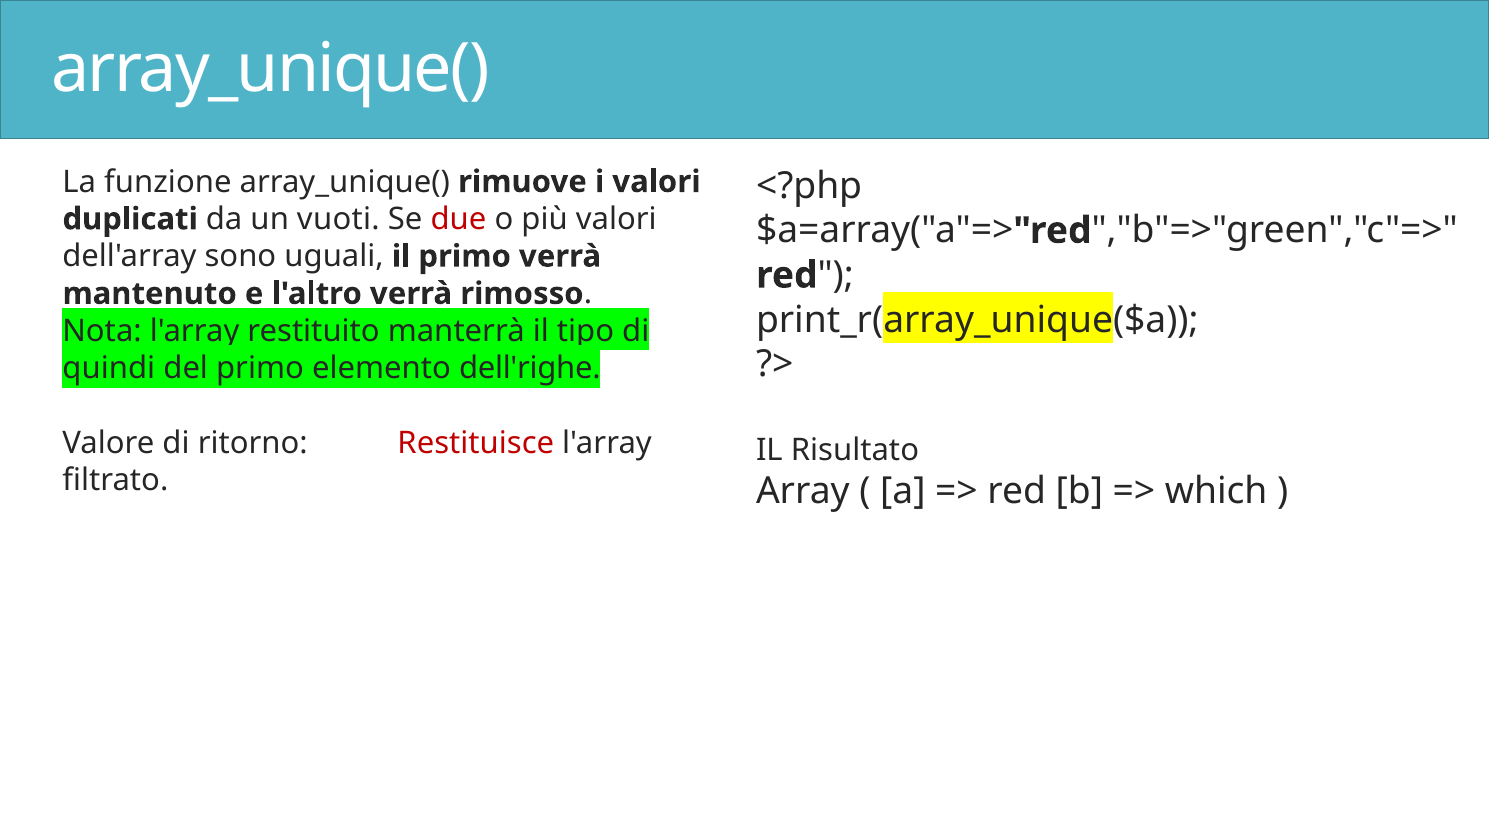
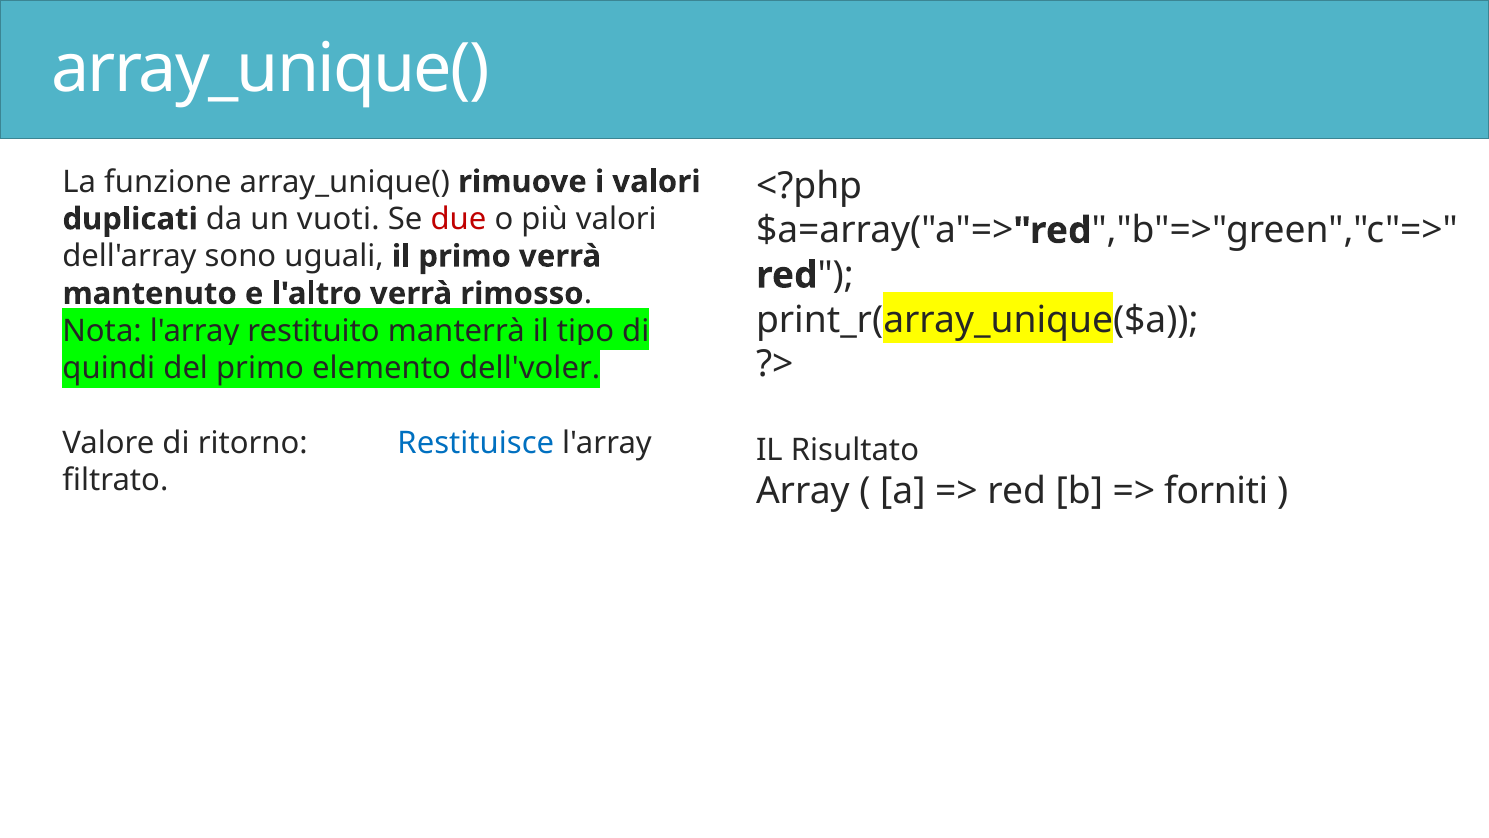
dell'righe: dell'righe -> dell'voler (530, 368)
Restituisce colour: red -> blue (476, 443)
which: which -> forniti (1216, 491)
